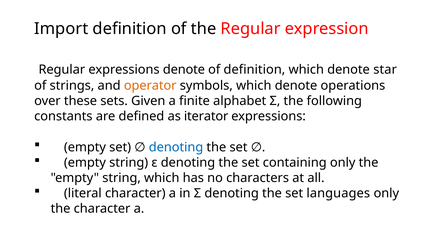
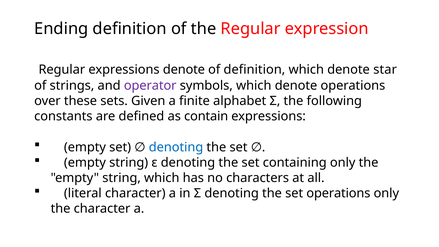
Import: Import -> Ending (61, 29)
operator colour: orange -> purple (150, 86)
iterator: iterator -> contain (206, 116)
set languages: languages -> operations (338, 193)
